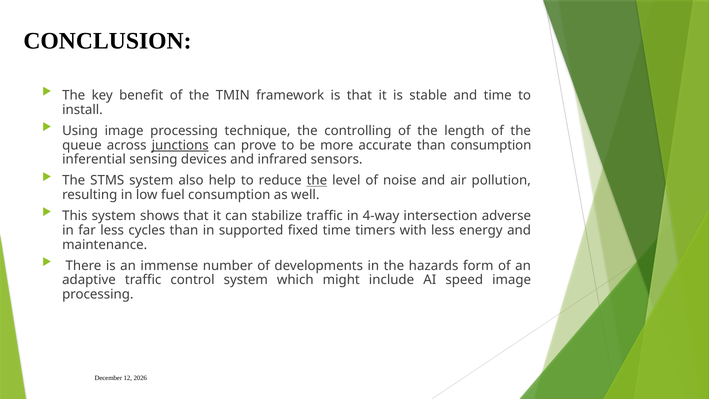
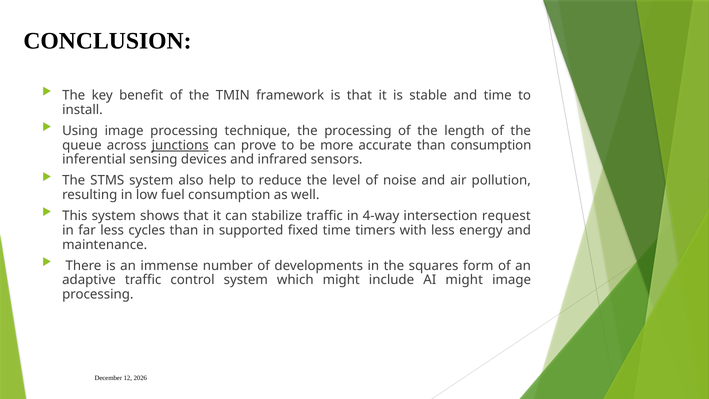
the controlling: controlling -> processing (358, 131)
the underline: present -> none (317, 180)
adverse: adverse -> request (506, 216)
hazards: hazards -> squares (434, 266)
AI speed: speed -> might (464, 280)
